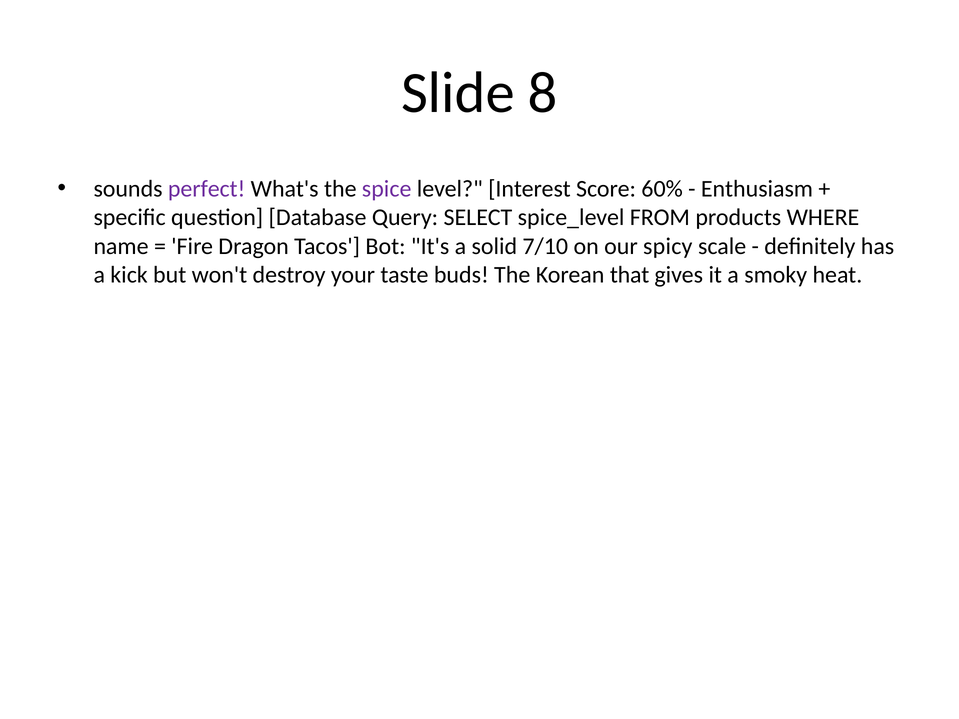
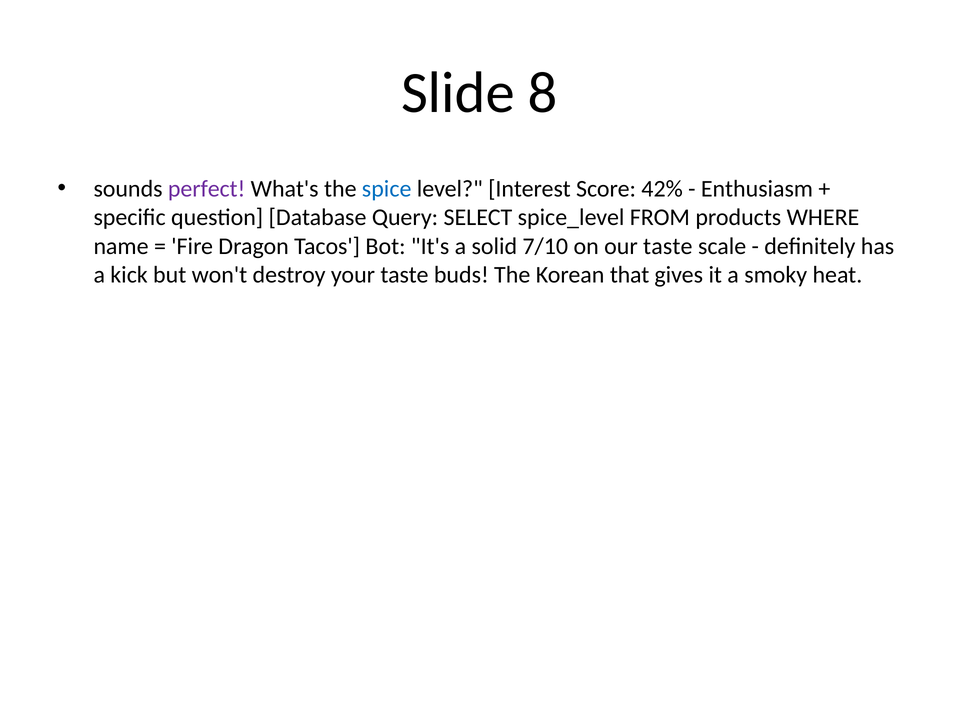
spice colour: purple -> blue (387, 189)
60%: 60% -> 42% (662, 189)
our spicy: spicy -> taste (668, 246)
